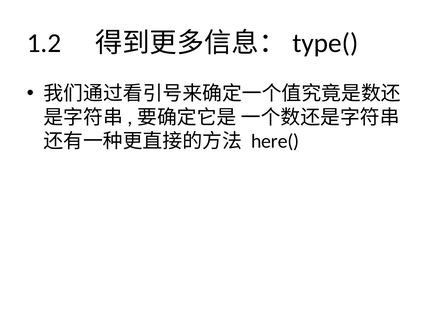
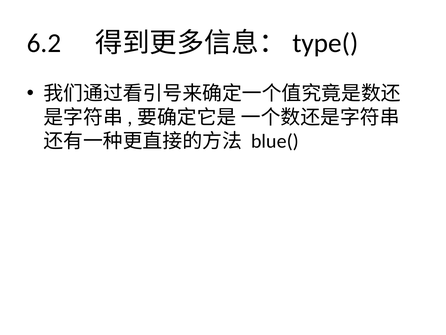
1.2: 1.2 -> 6.2 (44, 43)
here(: here( -> blue( (275, 141)
